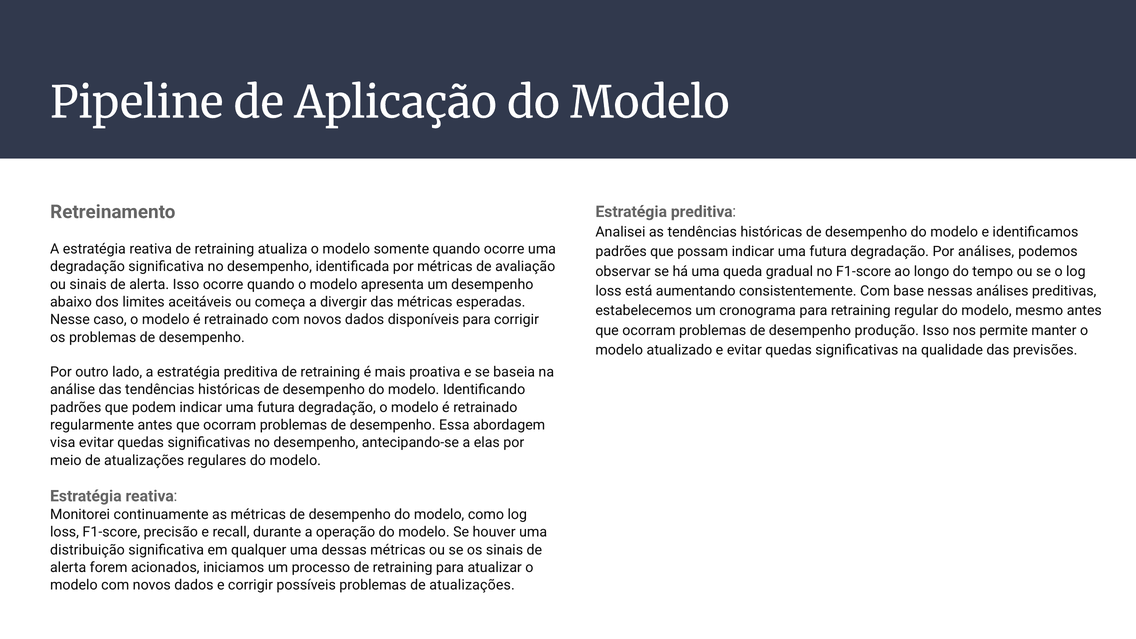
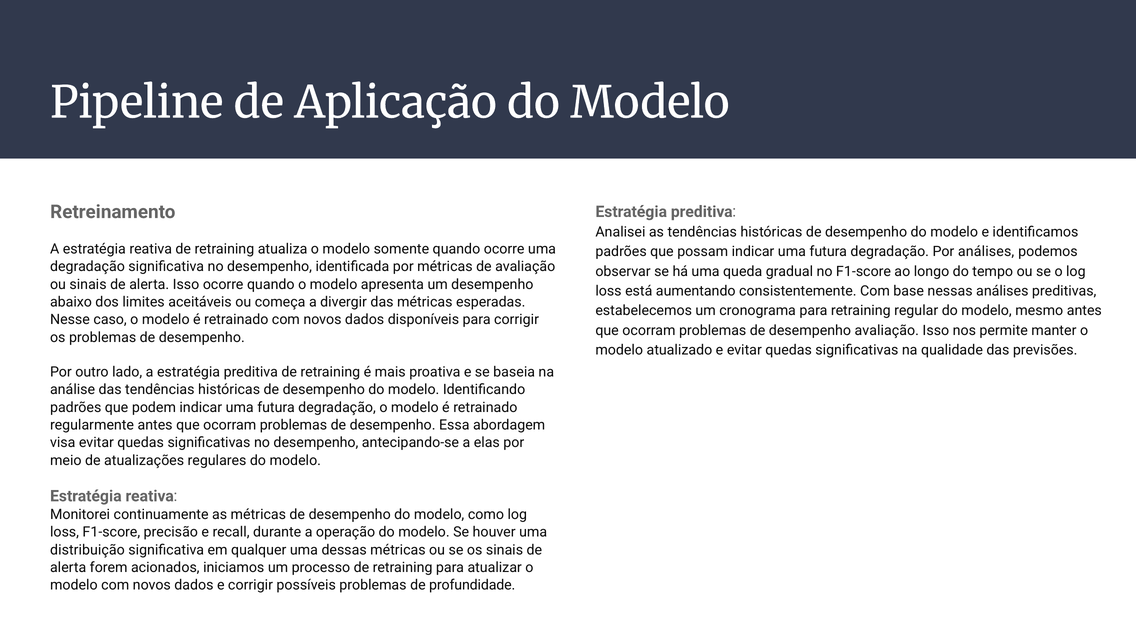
desempenho produção: produção -> avaliação (887, 330)
problemas de atualizações: atualizações -> profundidade (472, 585)
